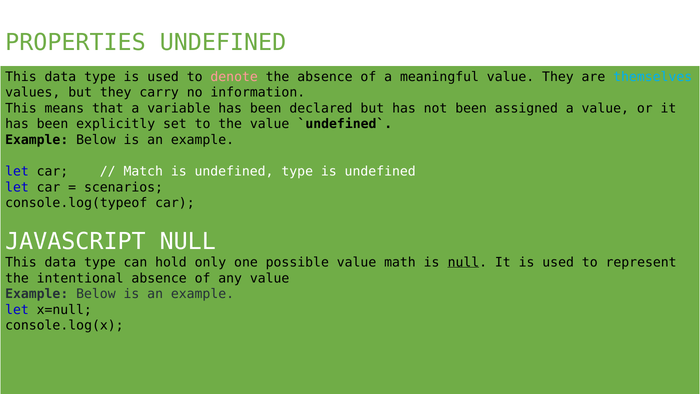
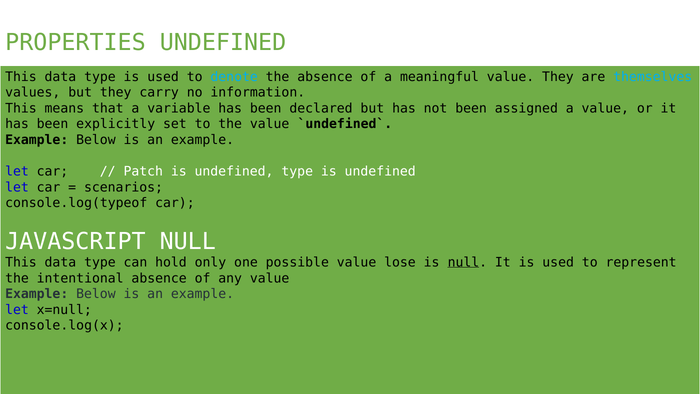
denote colour: pink -> light blue (234, 77)
Match: Match -> Patch (143, 171)
math: math -> lose (400, 262)
